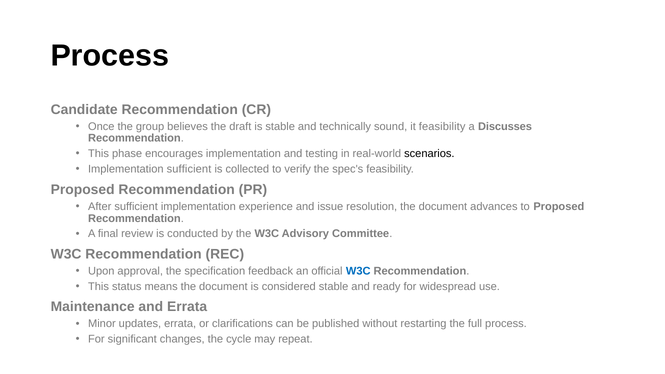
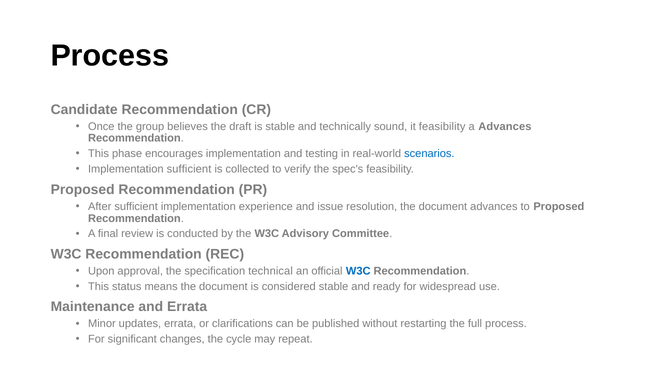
a Discusses: Discusses -> Advances (505, 126)
scenarios colour: black -> blue (429, 154)
feedback: feedback -> technical (271, 271)
